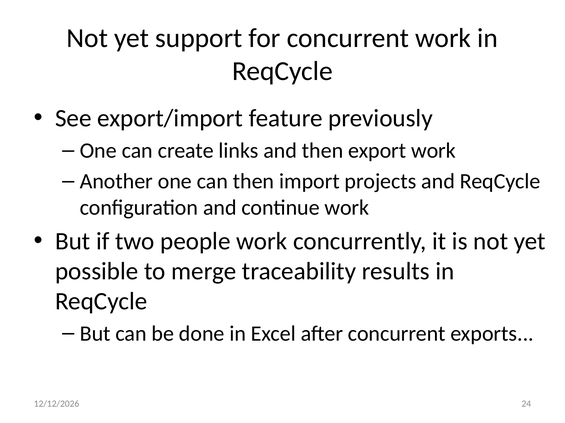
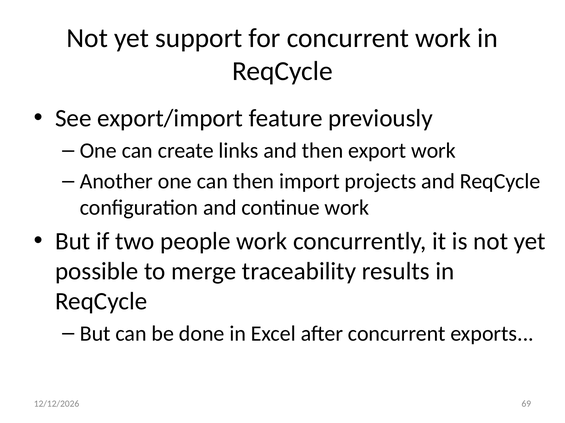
24: 24 -> 69 (526, 405)
